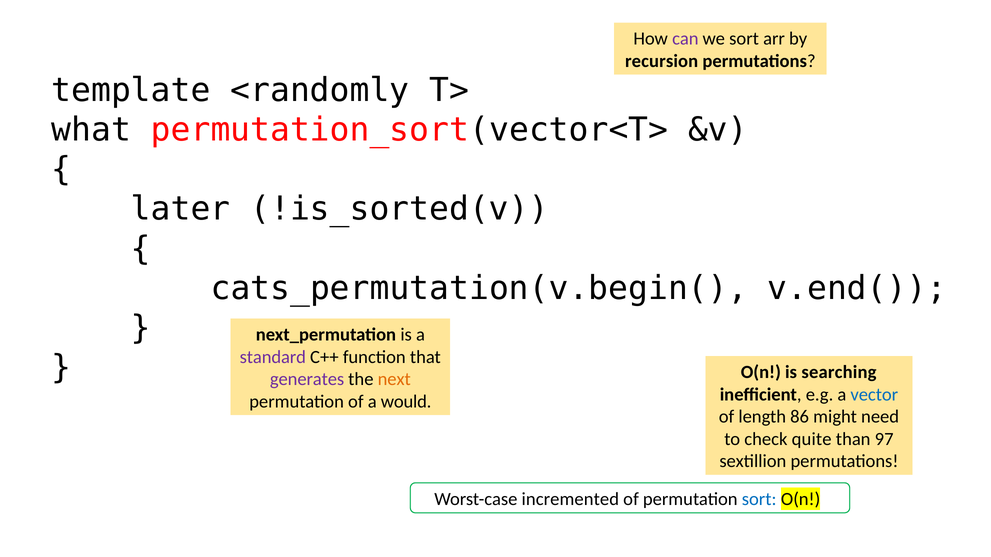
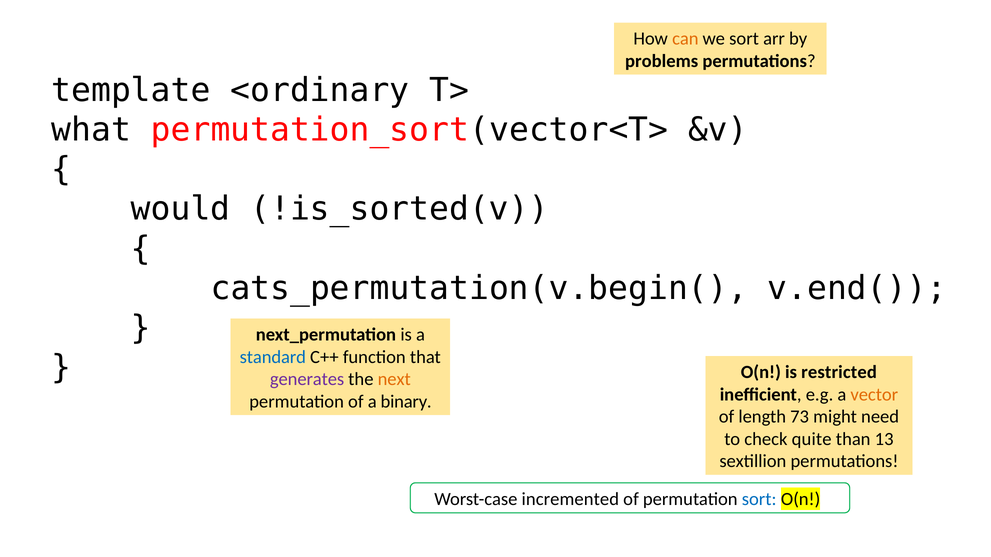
can colour: purple -> orange (685, 39)
recursion: recursion -> problems (662, 61)
<randomly: <randomly -> <ordinary (320, 90)
later: later -> would (181, 209)
standard colour: purple -> blue (273, 357)
searching: searching -> restricted (839, 372)
vector colour: blue -> orange (874, 395)
would: would -> binary (406, 402)
86: 86 -> 73 (800, 417)
97: 97 -> 13 (884, 439)
